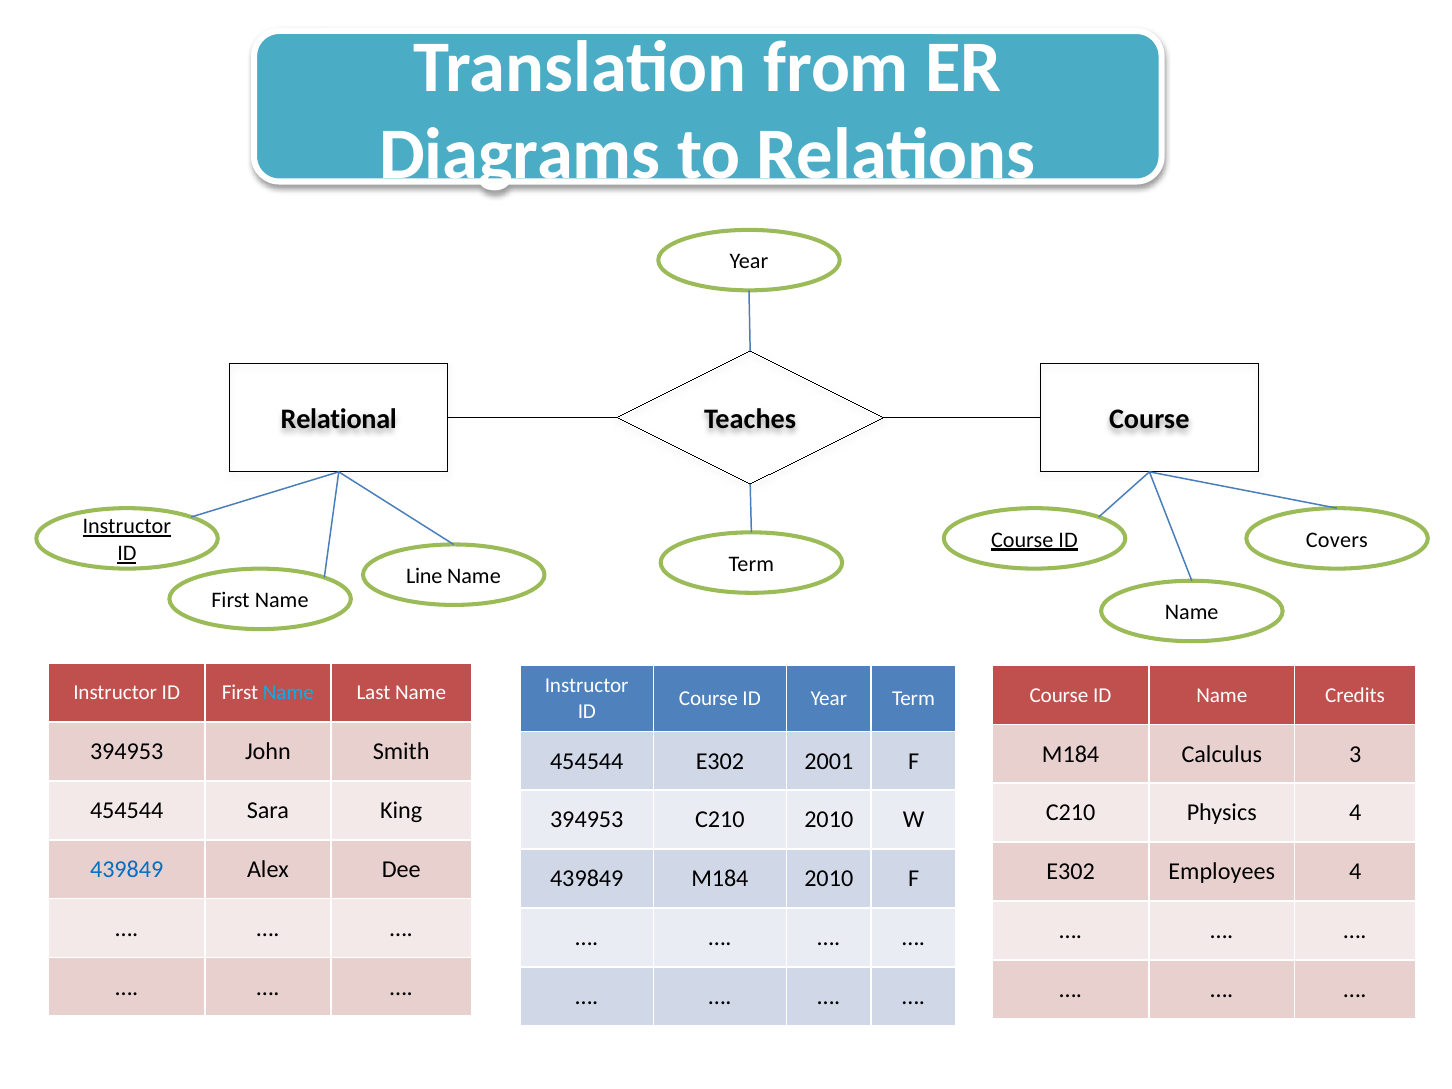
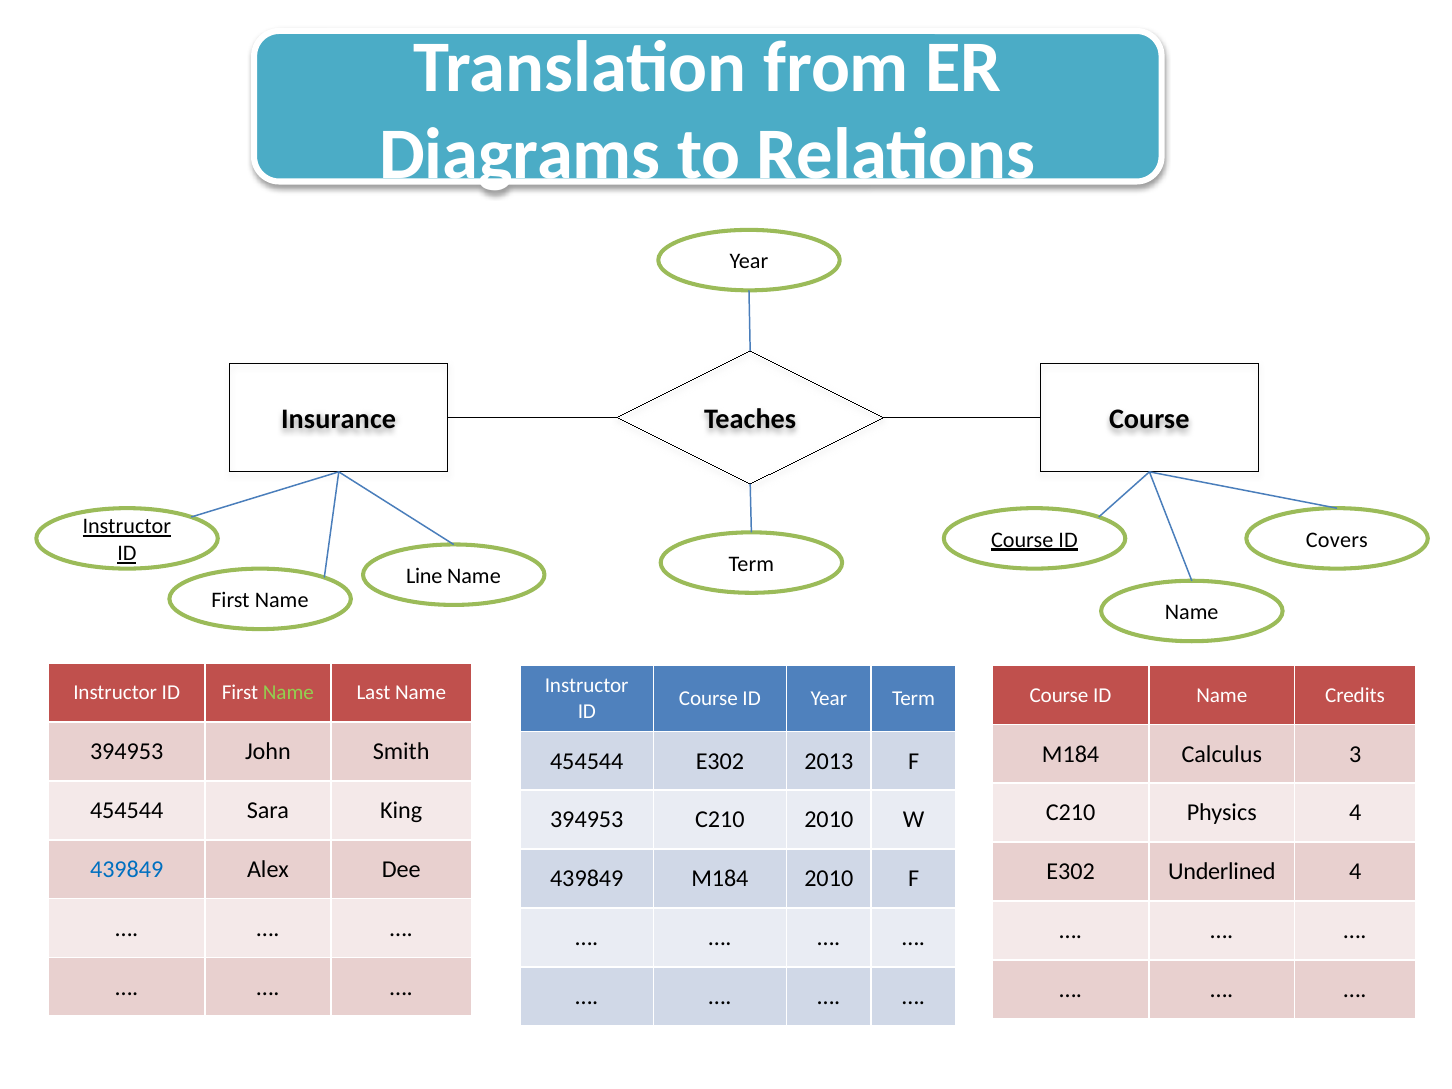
Relational: Relational -> Insurance (339, 419)
Name colour: light blue -> light green (288, 693)
2001: 2001 -> 2013 (829, 761)
Employees: Employees -> Underlined (1222, 872)
